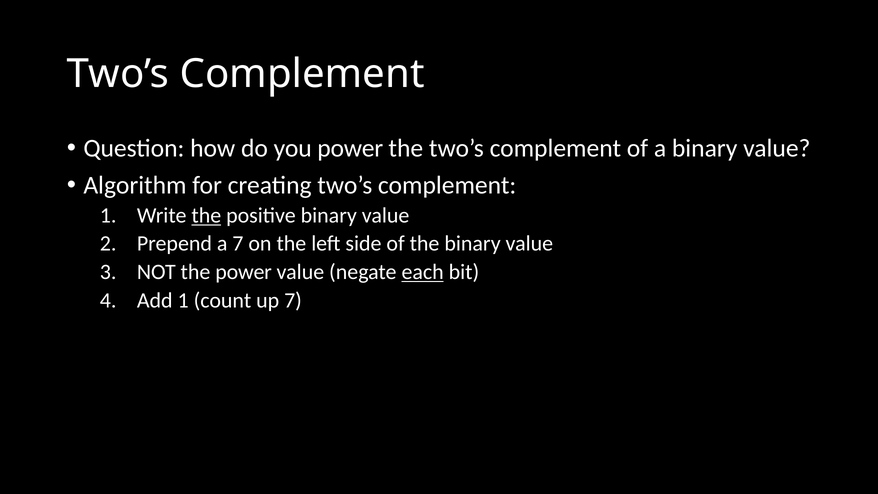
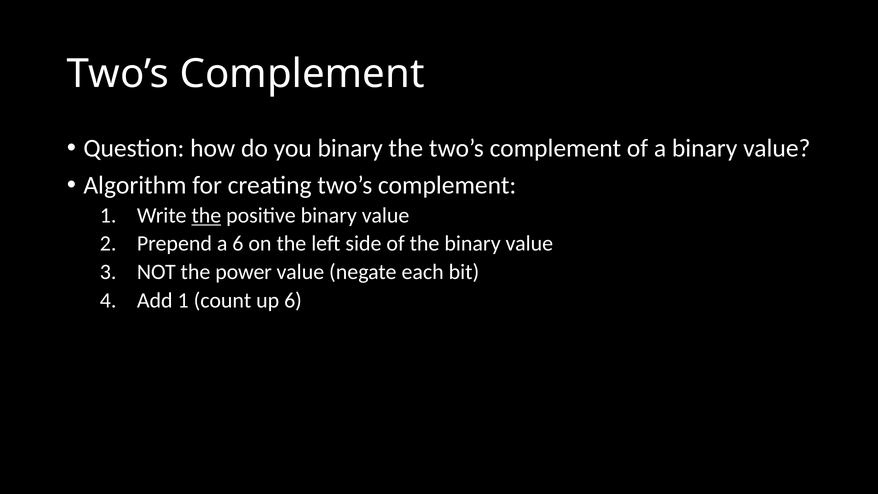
you power: power -> binary (350, 148)
a 7: 7 -> 6 (238, 244)
each underline: present -> none (423, 272)
up 7: 7 -> 6 (293, 300)
